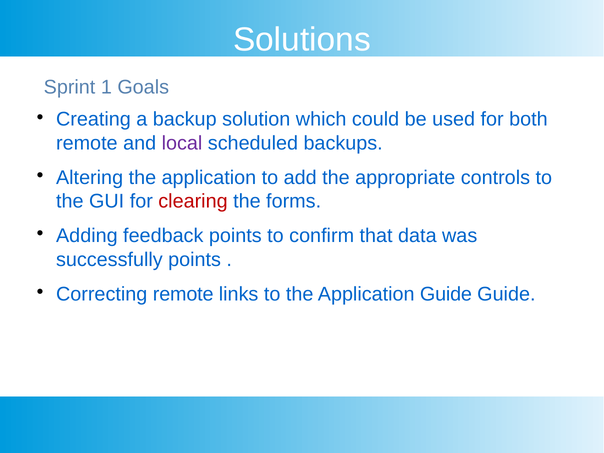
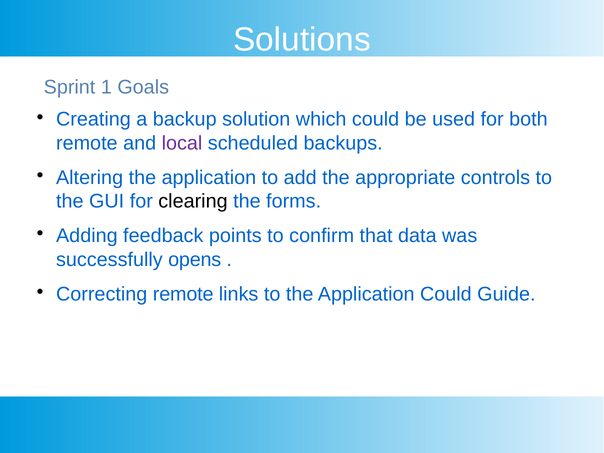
clearing colour: red -> black (193, 201)
successfully points: points -> opens (195, 259)
Application Guide: Guide -> Could (446, 294)
